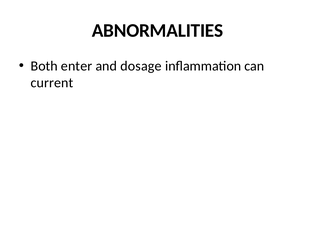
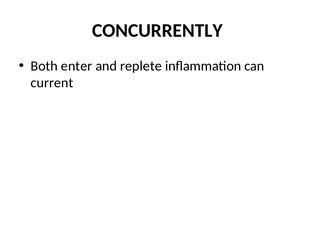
ABNORMALITIES: ABNORMALITIES -> CONCURRENTLY (157, 30)
dosage: dosage -> replete (141, 66)
